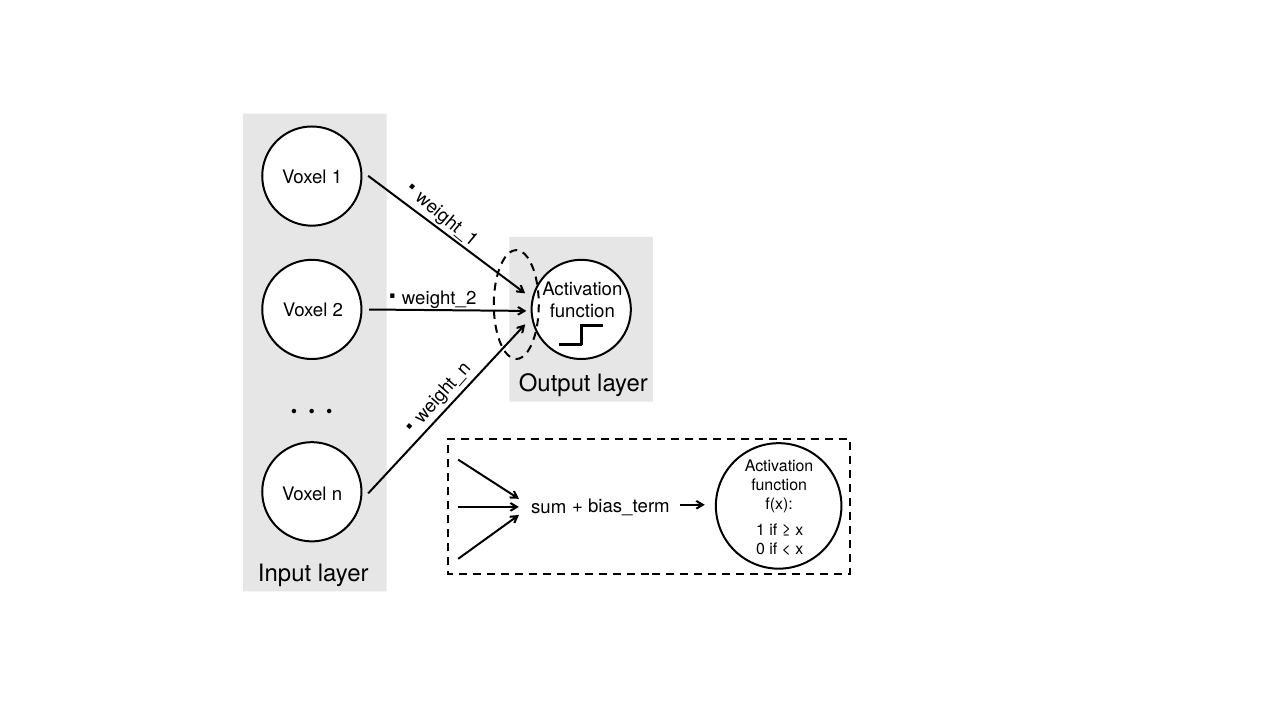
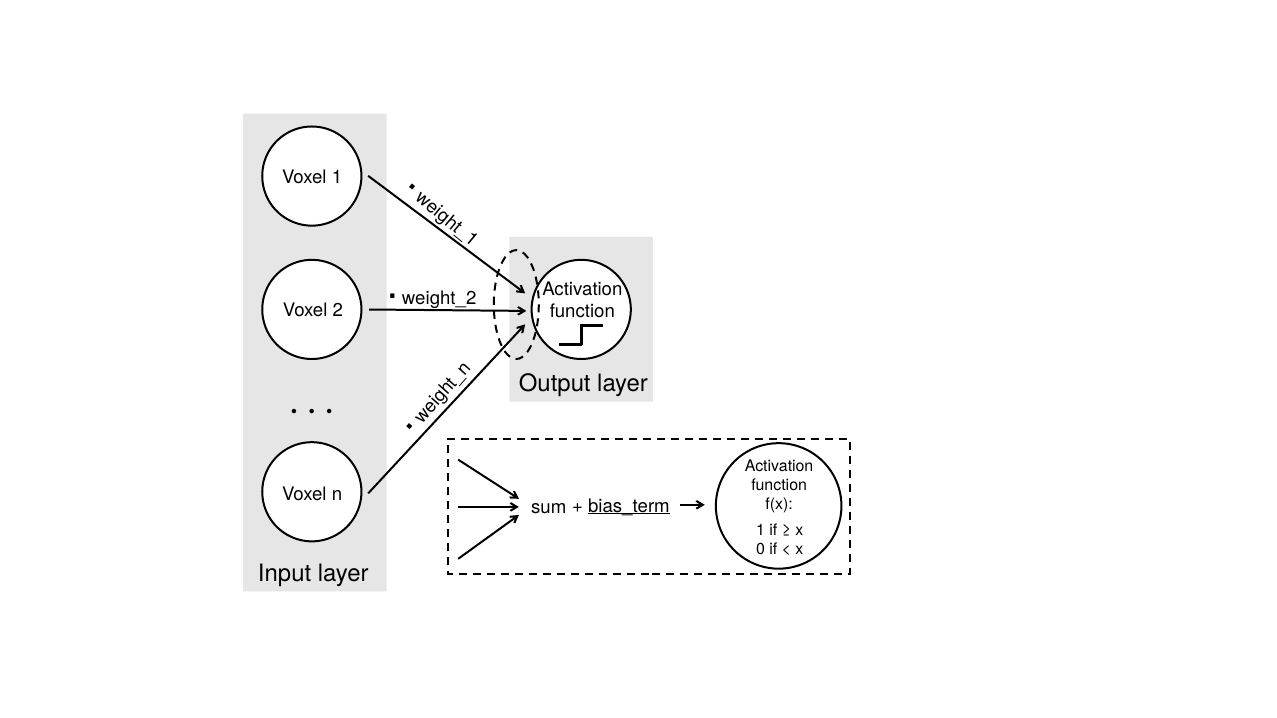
bias_term underline: none -> present (629, 506)
